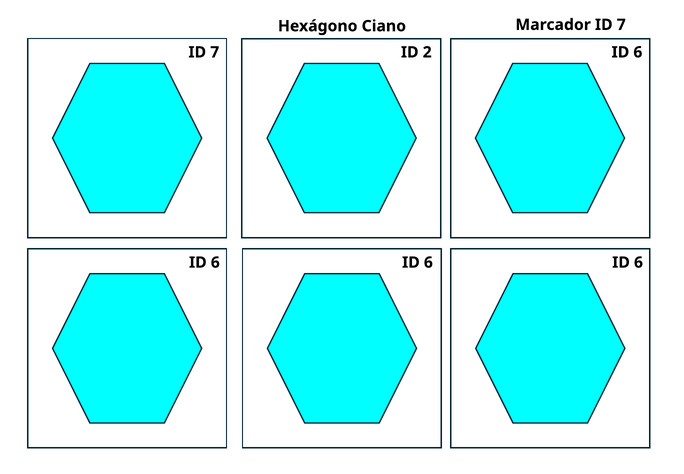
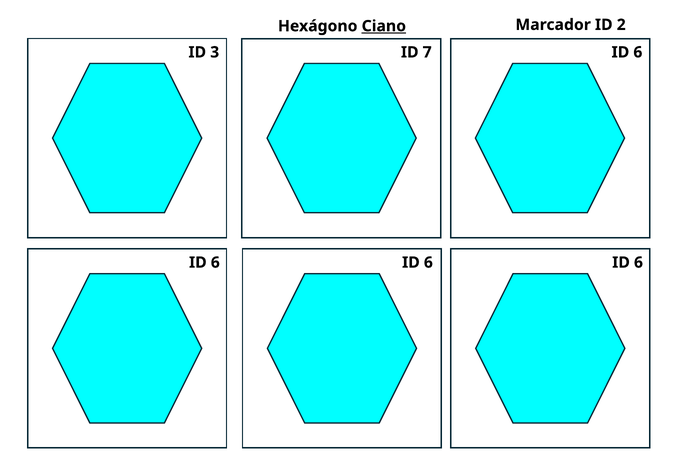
Marcador ID 7: 7 -> 2 (621, 25)
Ciano underline: none -> present (384, 26)
7: 7 -> 3 (215, 52)
2: 2 -> 7 (427, 52)
